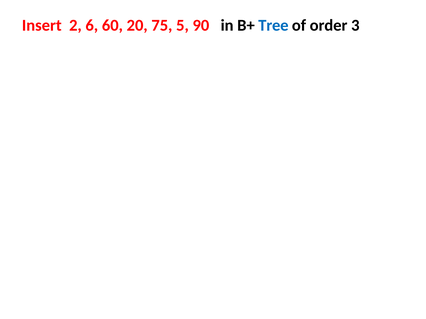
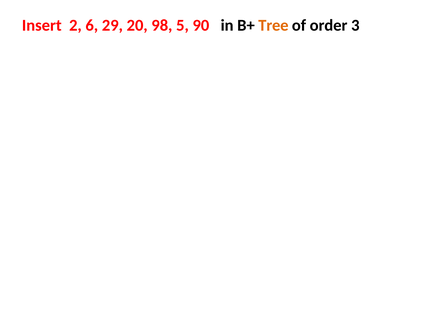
60: 60 -> 29 (112, 25)
75: 75 -> 98 (162, 25)
Tree colour: blue -> orange (273, 25)
